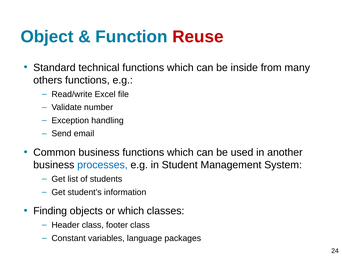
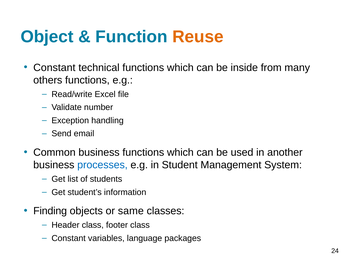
Reuse colour: red -> orange (198, 37)
Standard: Standard -> Constant (54, 67)
or which: which -> same (131, 210)
